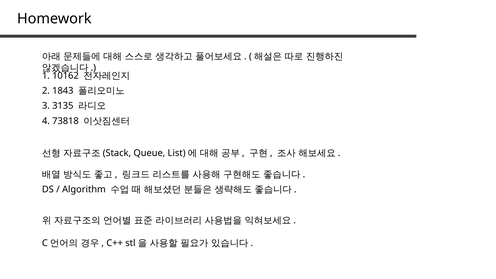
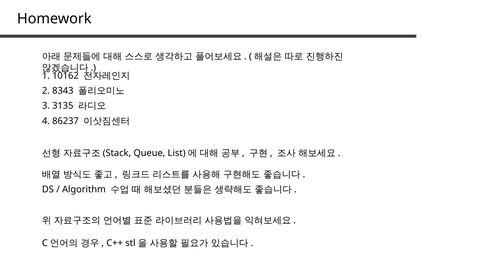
1843: 1843 -> 8343 (63, 91)
73818: 73818 -> 86237 (65, 121)
